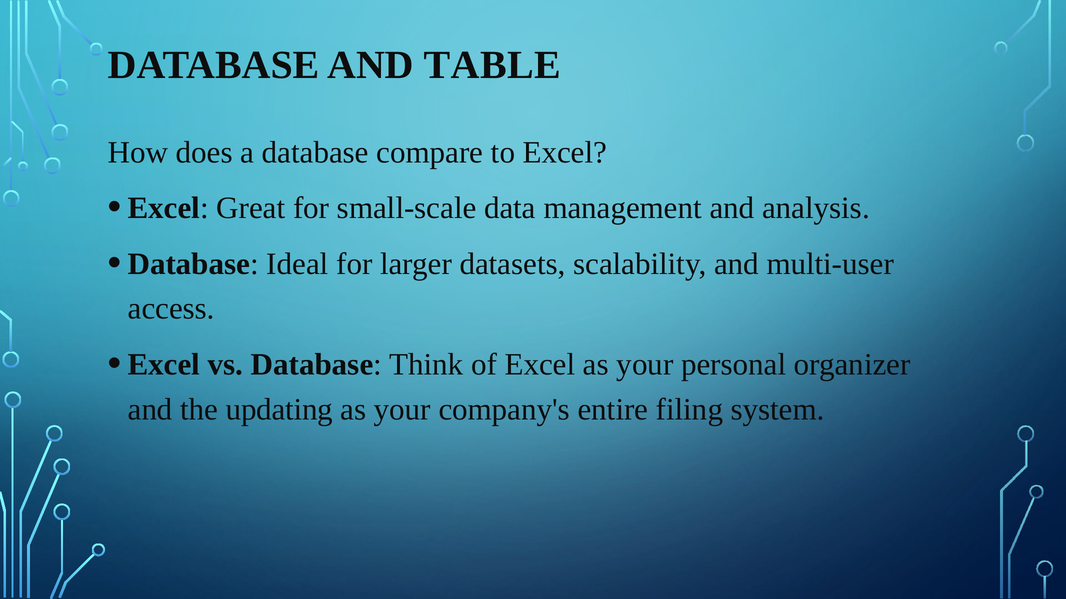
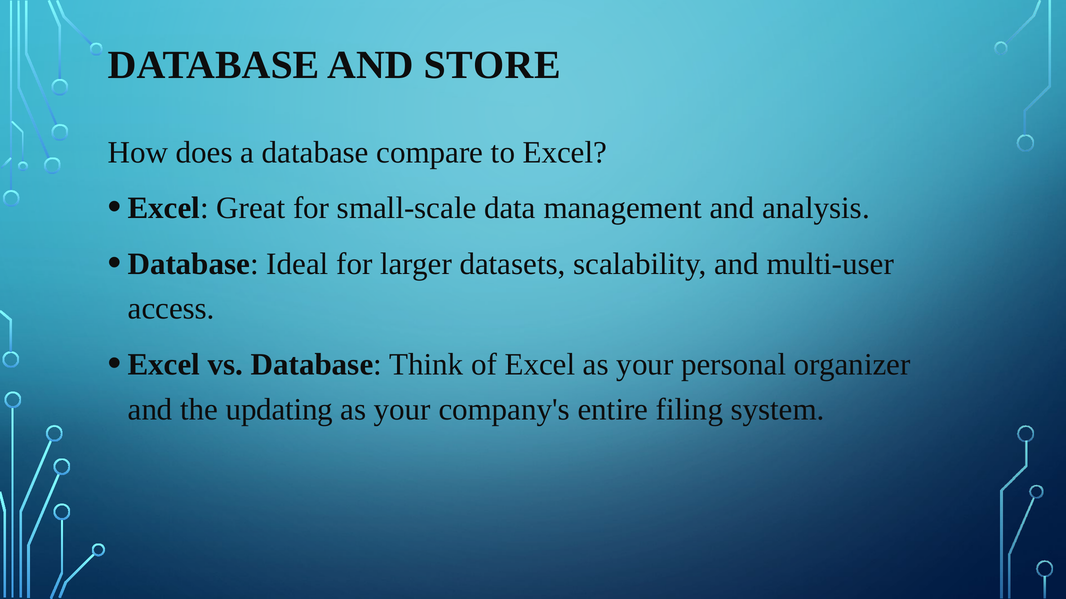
TABLE: TABLE -> STORE (492, 65)
